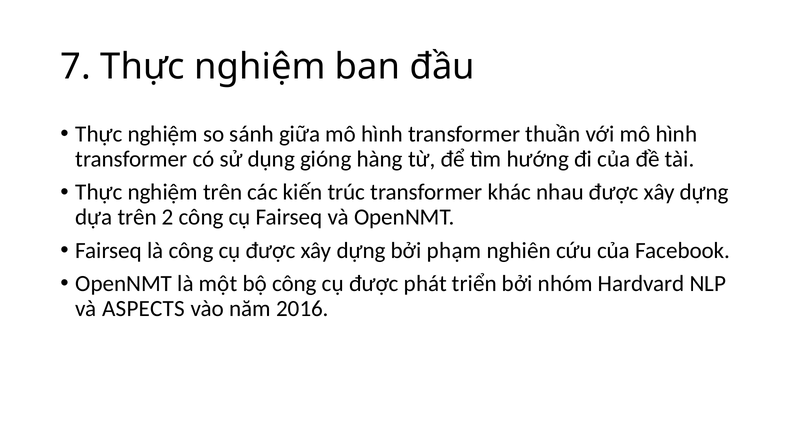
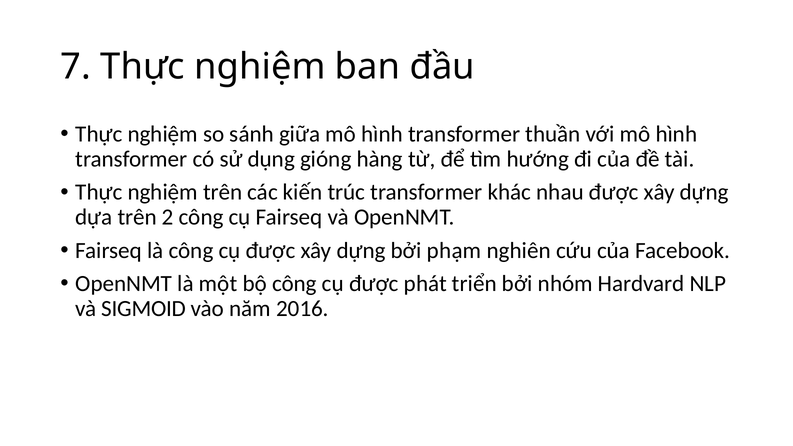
ASPECTS: ASPECTS -> SIGMOID (144, 309)
